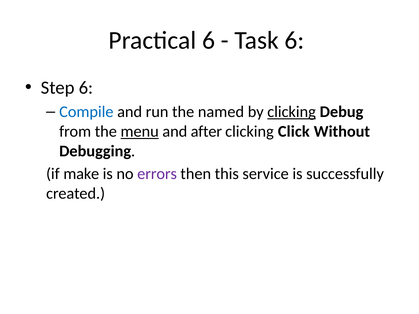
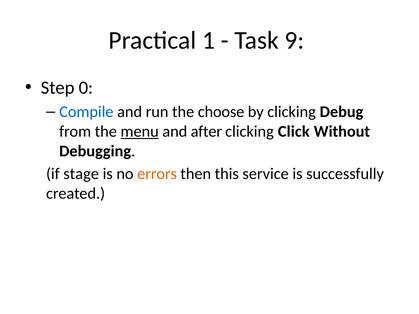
Practical 6: 6 -> 1 (208, 41)
Task 6: 6 -> 9 (294, 41)
Step 6: 6 -> 0 (86, 88)
named: named -> choose (221, 112)
clicking underline: present -> none (292, 112)
make: make -> stage (81, 174)
errors colour: purple -> orange (157, 174)
